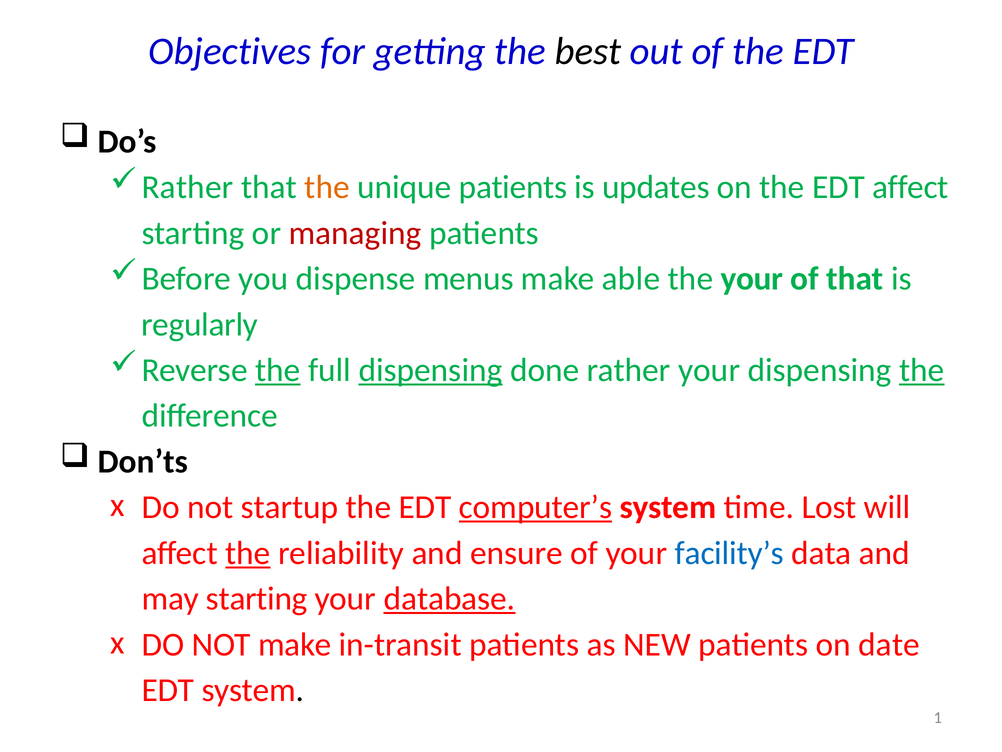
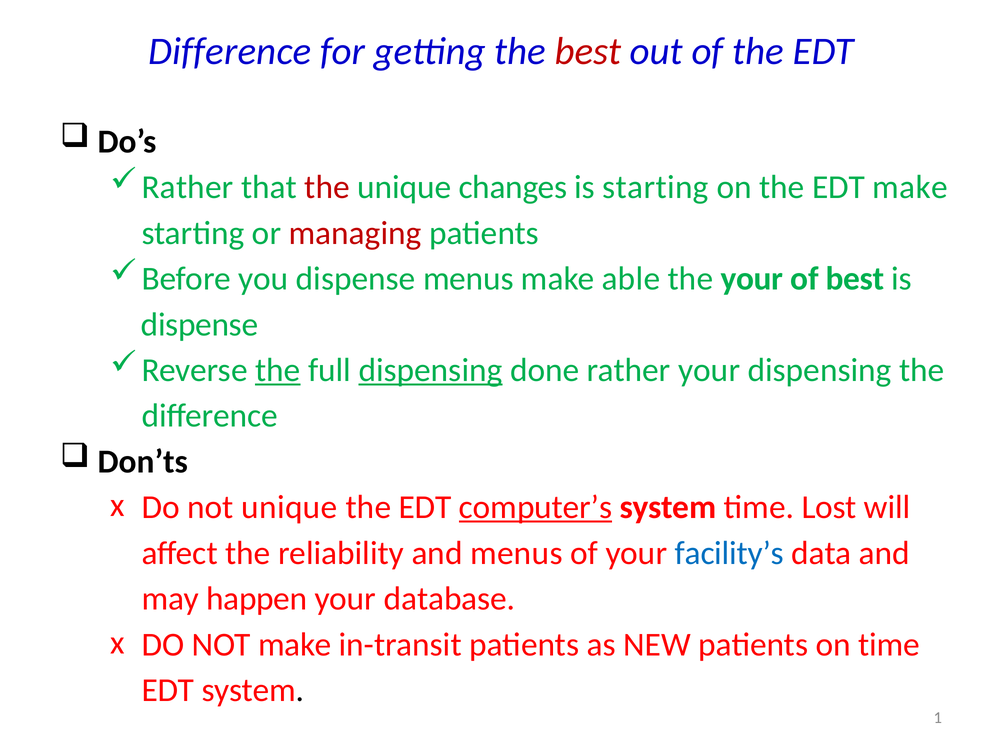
Objectives: Objectives -> Difference (230, 51)
best colour: black -> red (588, 51)
the colour: orange -> red (327, 187)
unique patients: patients -> changes (513, 187)
is updates: updates -> starting (656, 187)
EDT affect: affect -> make (910, 187)
of that: that -> best (855, 279)
regularly: regularly -> dispense (200, 324)
the underline: present -> none (922, 370)
not startup: startup -> unique (289, 507)
the underline: present -> none (248, 553)
and ensure: ensure -> menus (516, 553)
may starting: starting -> happen (257, 598)
database underline: present -> none (449, 598)
on date: date -> time (889, 644)
